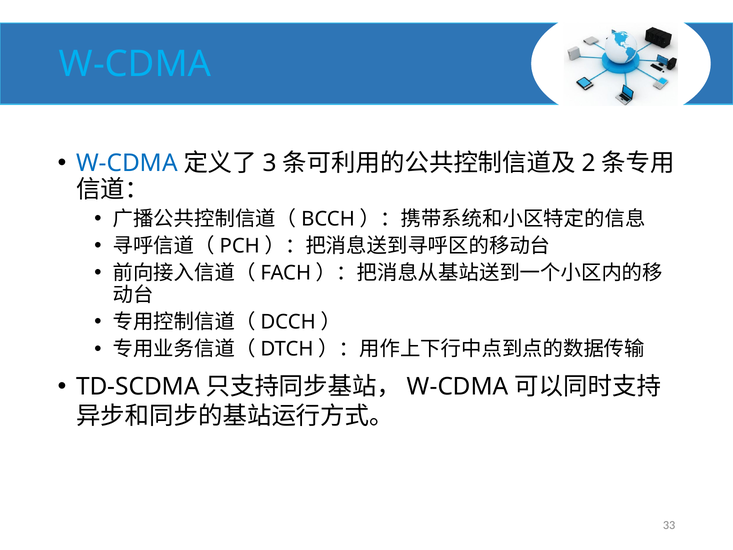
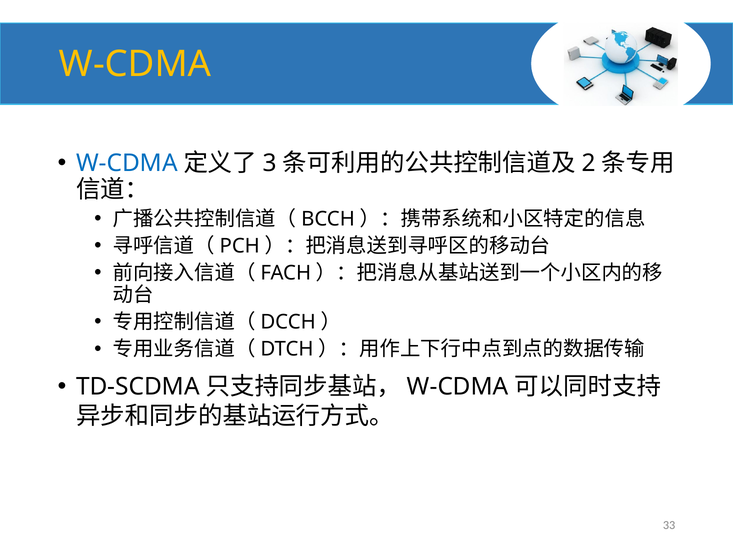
W-CDMA colour: light blue -> yellow (135, 64)
